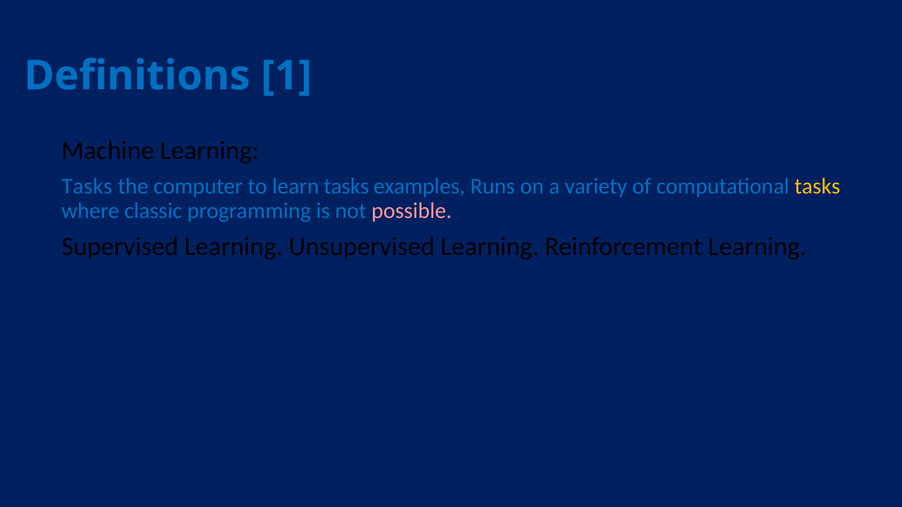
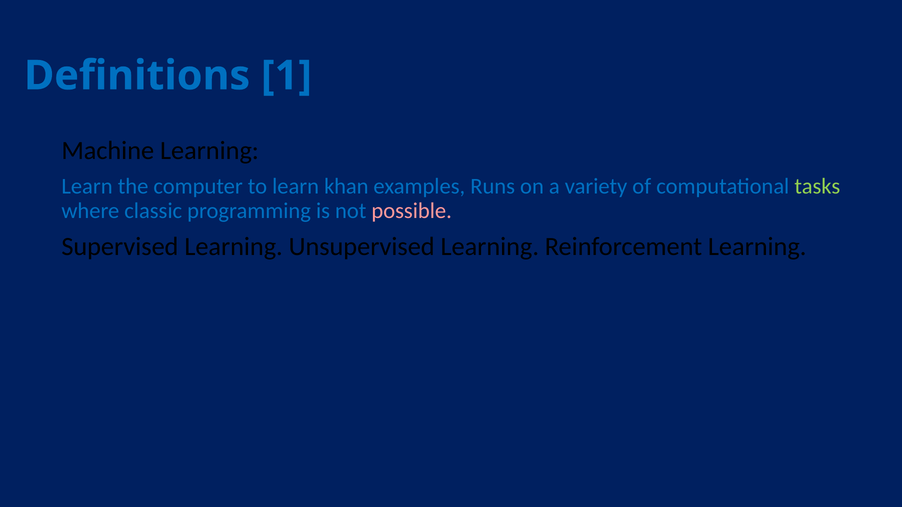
Tasks: Tasks -> Learn (87, 187)
learn tasks: tasks -> khan (346, 187)
tasks colour: yellow -> light green (817, 187)
